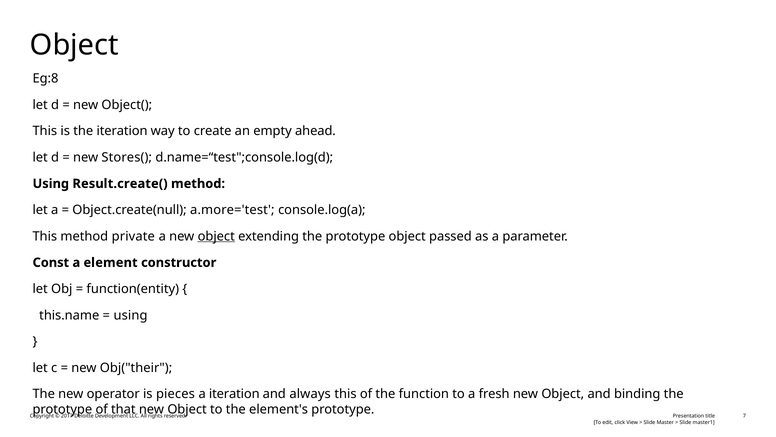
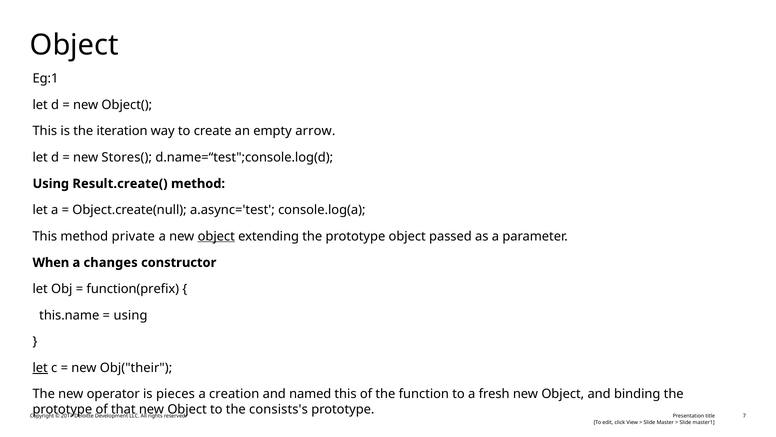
Eg:8: Eg:8 -> Eg:1 (45, 78)
ahead: ahead -> arrow (315, 131)
a.more='test: a.more='test -> a.async='test (232, 210)
Const: Const -> When (51, 262)
element: element -> changes (111, 262)
function(entity: function(entity -> function(prefix (133, 289)
let underline: none -> present (40, 367)
a iteration: iteration -> creation (234, 394)
always: always -> named (310, 394)
element's: element's -> consists's (278, 409)
